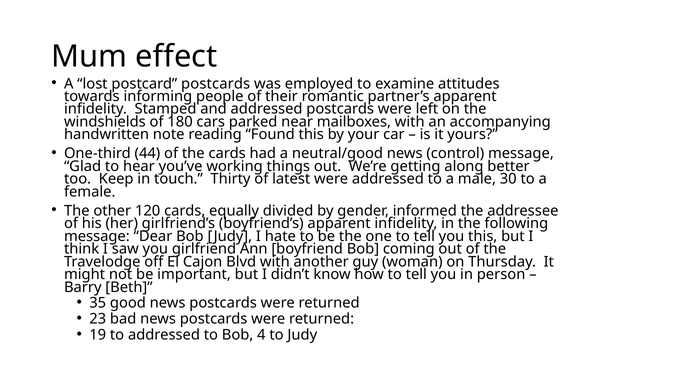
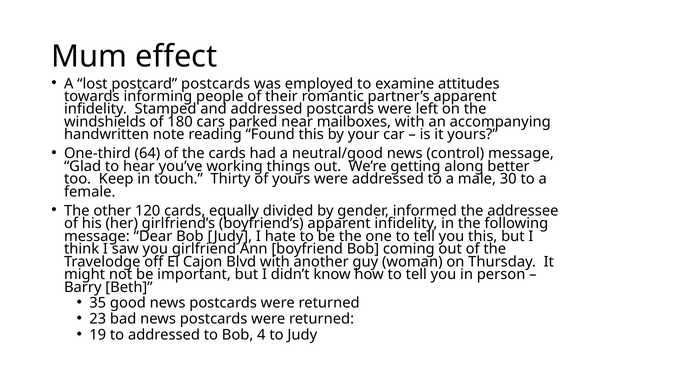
44: 44 -> 64 (147, 154)
of latest: latest -> yours (291, 179)
